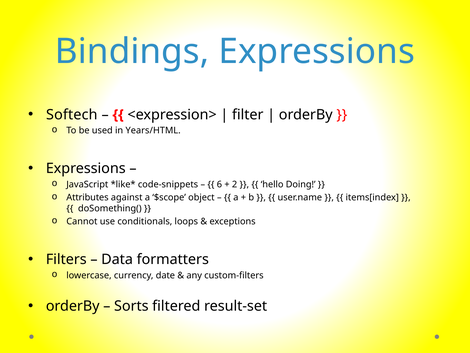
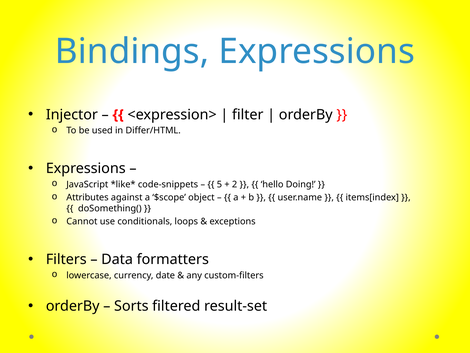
Softech: Softech -> Injector (72, 115)
Years/HTML: Years/HTML -> Differ/HTML (153, 130)
6: 6 -> 5 (219, 184)
